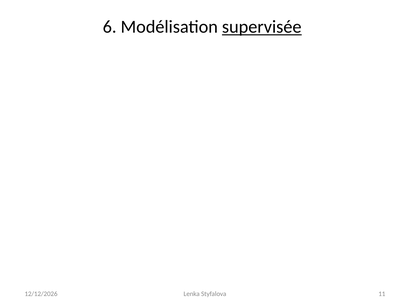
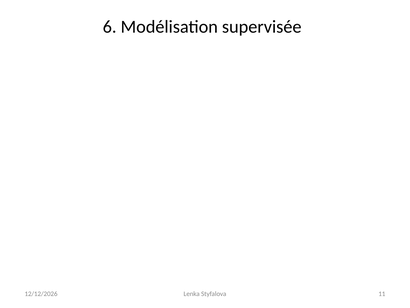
supervisée underline: present -> none (262, 27)
